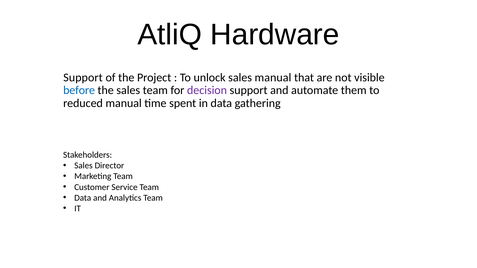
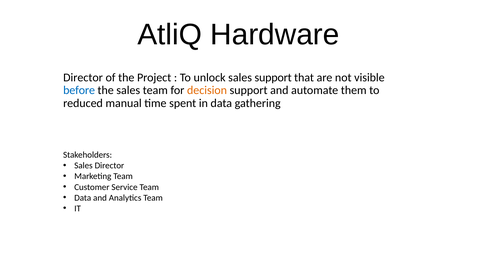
Support: Support -> Director (83, 78)
sales manual: manual -> support (273, 78)
decision colour: purple -> orange (207, 90)
